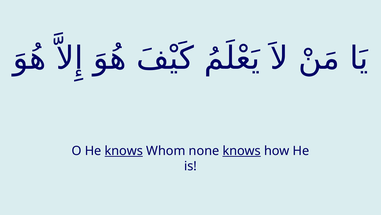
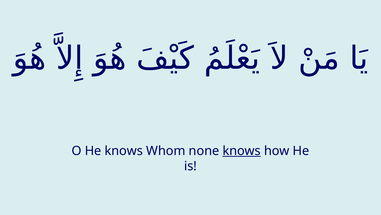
knows underline: present -> none (124, 150)
